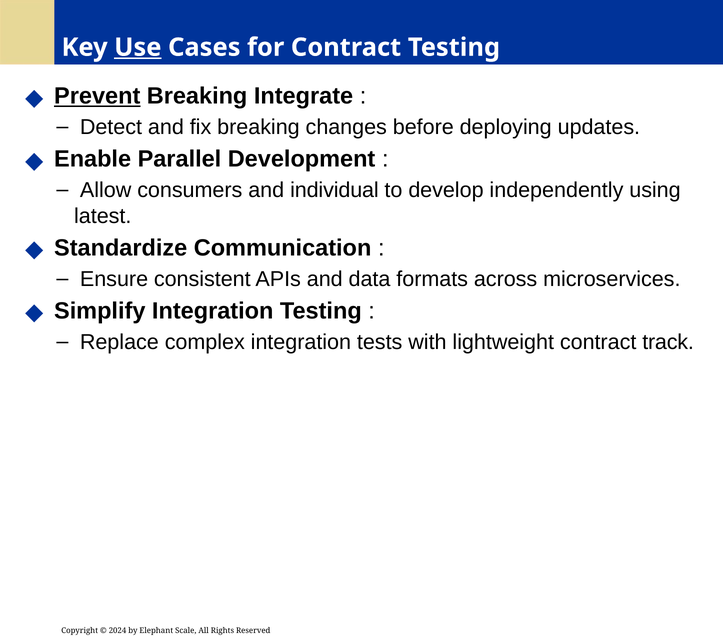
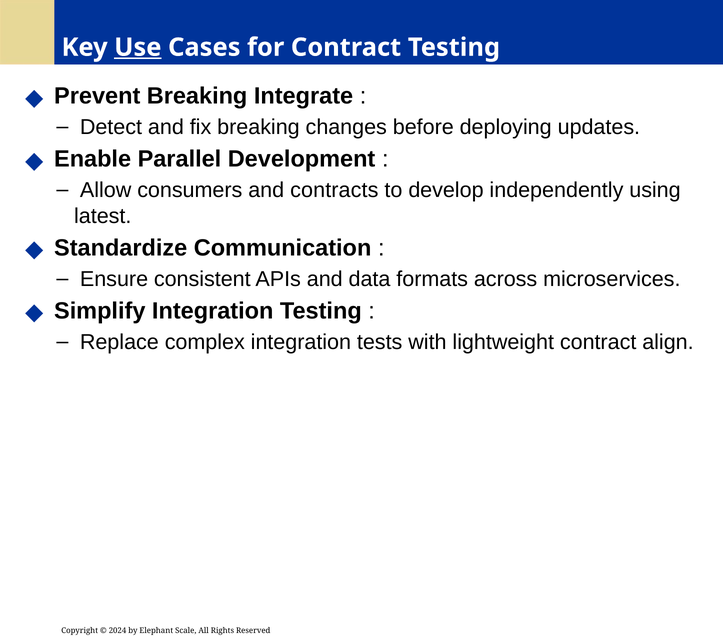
Prevent underline: present -> none (97, 96)
individual: individual -> contracts (334, 190)
track: track -> align (668, 342)
